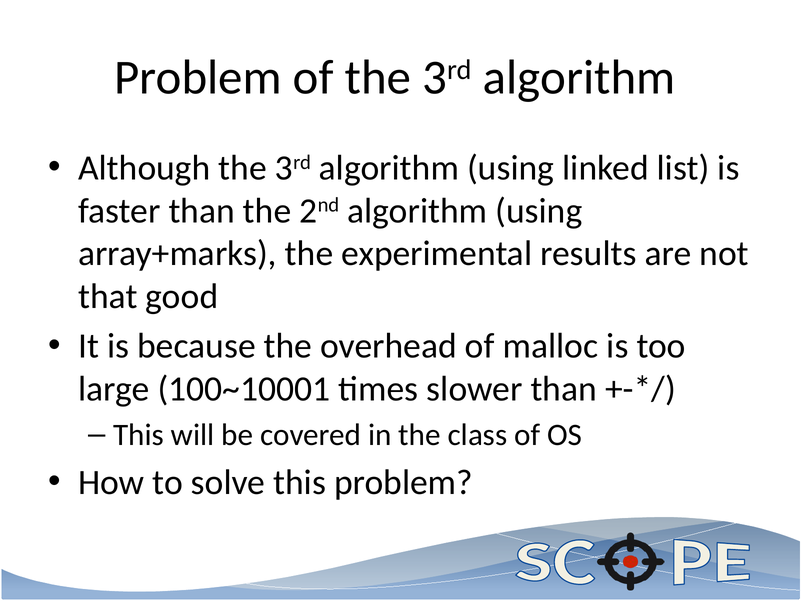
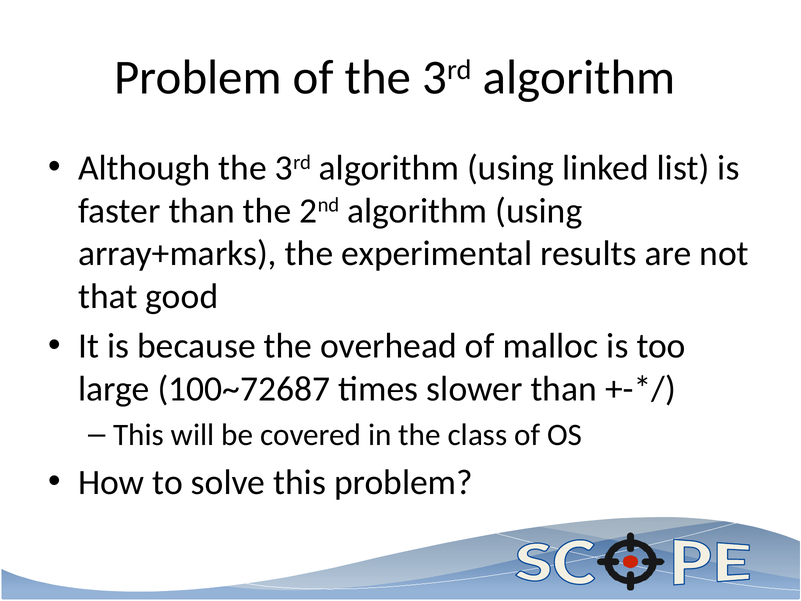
100~10001: 100~10001 -> 100~72687 (244, 389)
